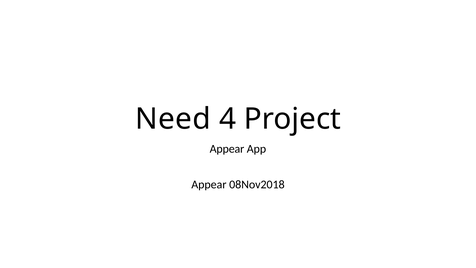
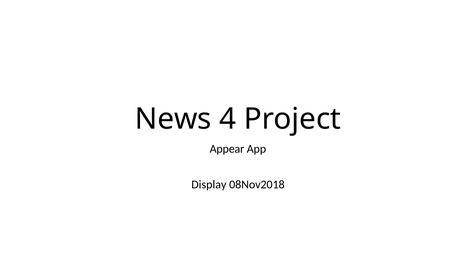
Need: Need -> News (173, 119)
Appear: Appear -> Display (209, 184)
